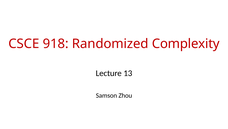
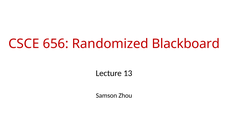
918: 918 -> 656 (56, 43)
Complexity: Complexity -> Blackboard (186, 43)
